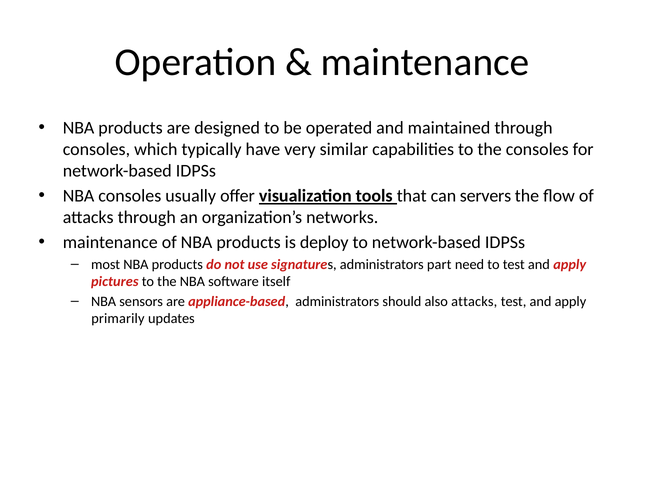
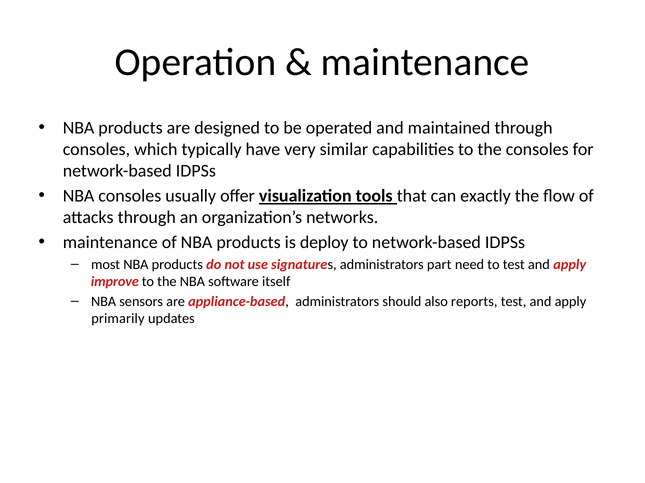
servers: servers -> exactly (485, 196)
pictures: pictures -> improve (115, 282)
also attacks: attacks -> reports (474, 302)
